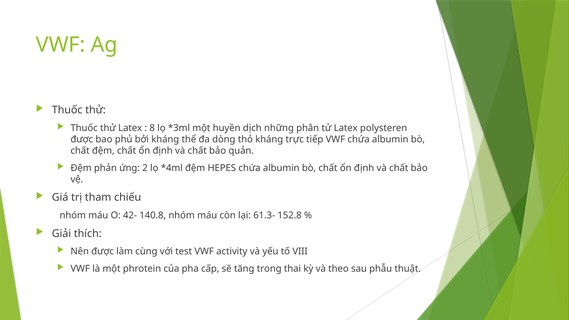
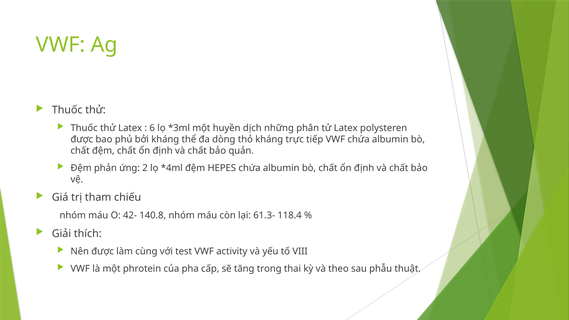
8: 8 -> 6 (152, 128)
152.8: 152.8 -> 118.4 (290, 215)
